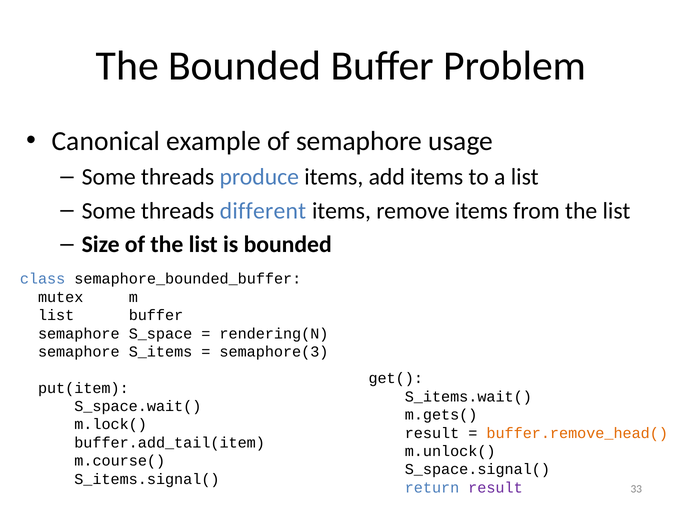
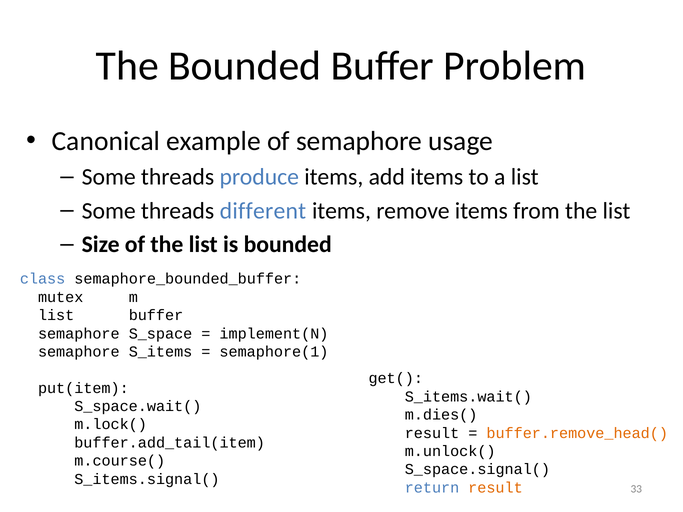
rendering(N: rendering(N -> implement(N (274, 334)
semaphore(3: semaphore(3 -> semaphore(1 (274, 352)
m.gets(: m.gets( -> m.dies( (441, 415)
result colour: purple -> orange (495, 488)
